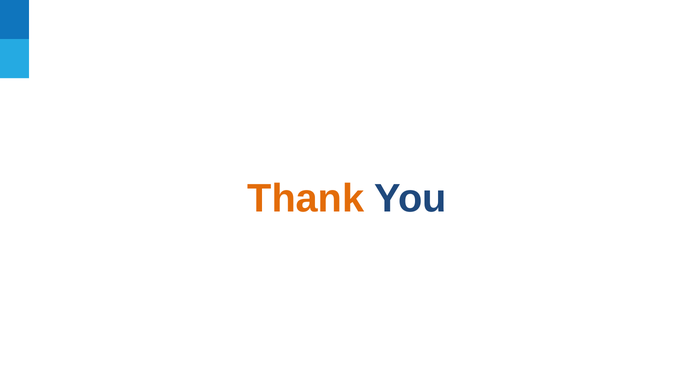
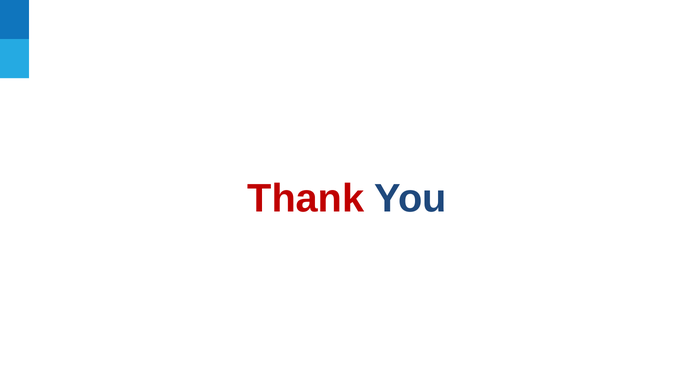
Thank colour: orange -> red (306, 198)
